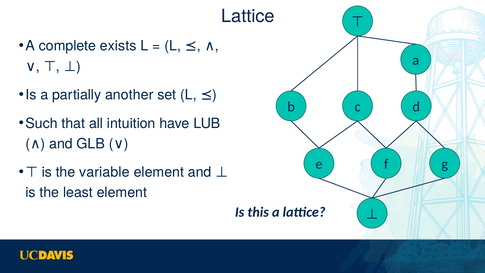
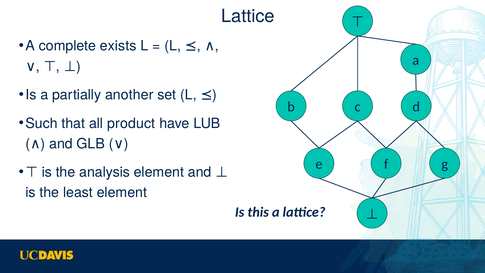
intuition: intuition -> product (131, 123)
variable: variable -> analysis (105, 172)
